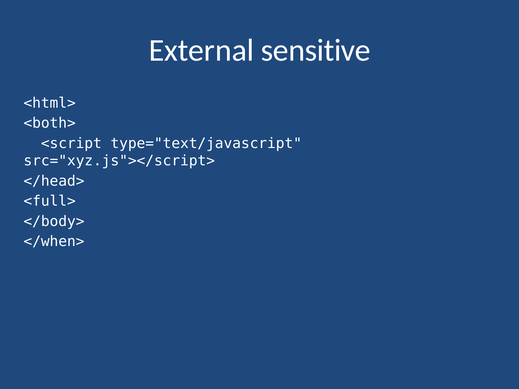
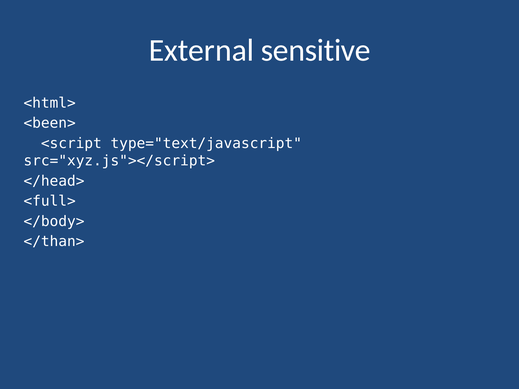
<both>: <both> -> <been> (50, 123)
</when>: </when> -> </than> (54, 242)
